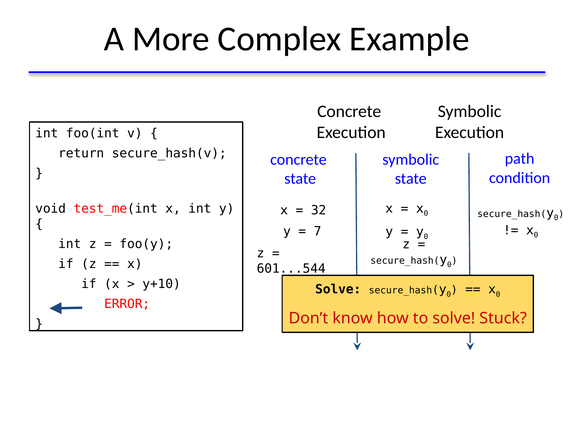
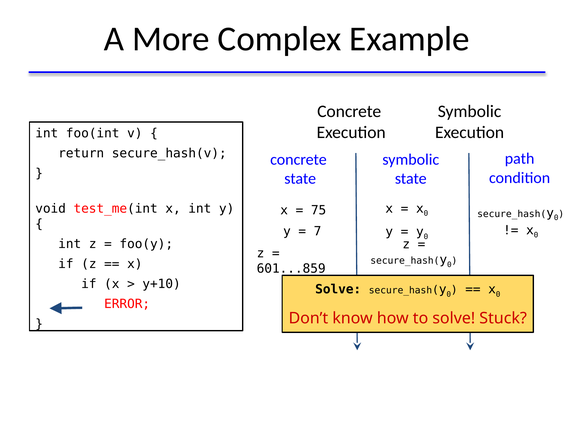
32: 32 -> 75 (319, 211)
601...544: 601...544 -> 601...859 (291, 269)
